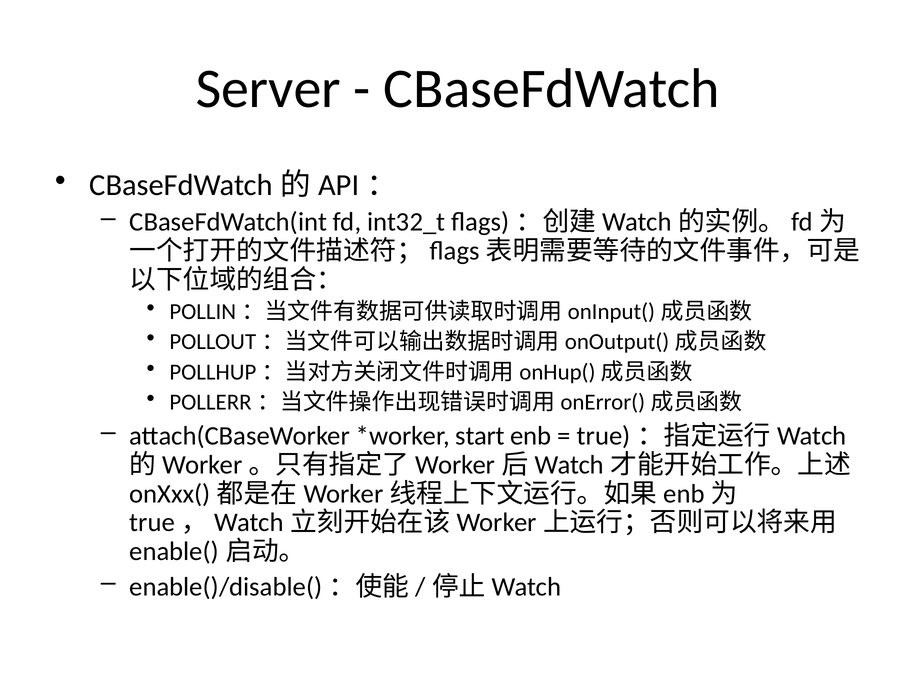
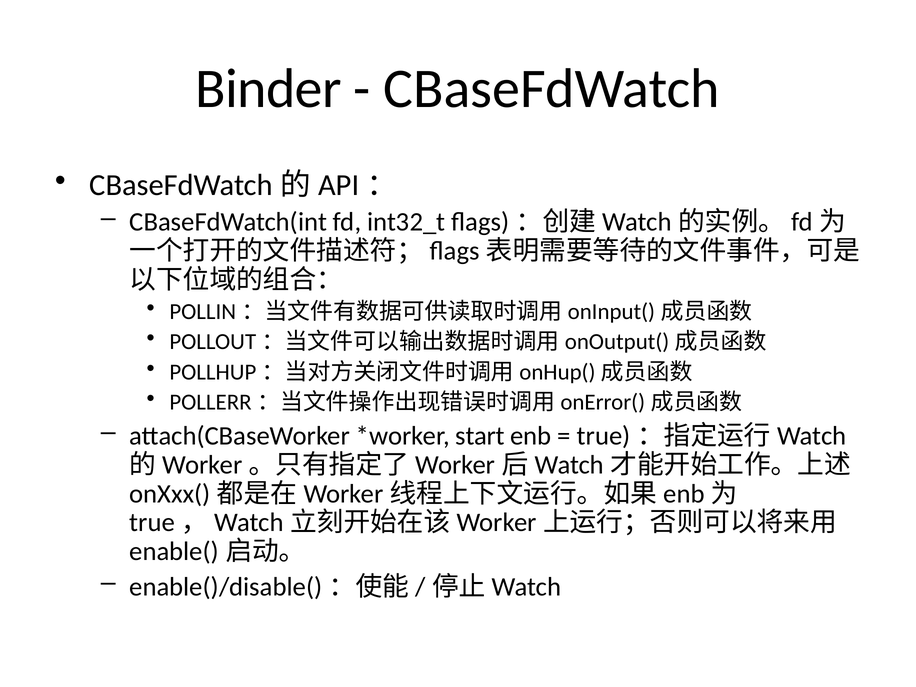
Server: Server -> Binder (268, 89)
